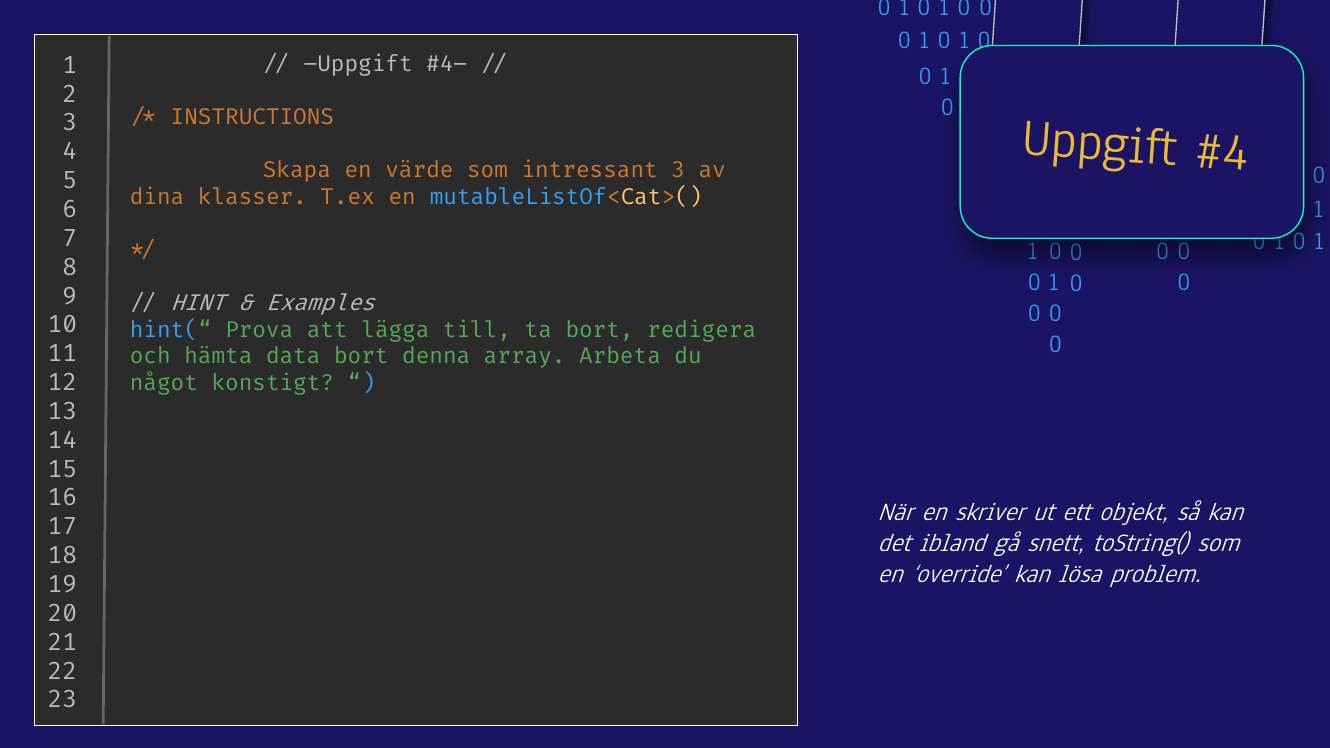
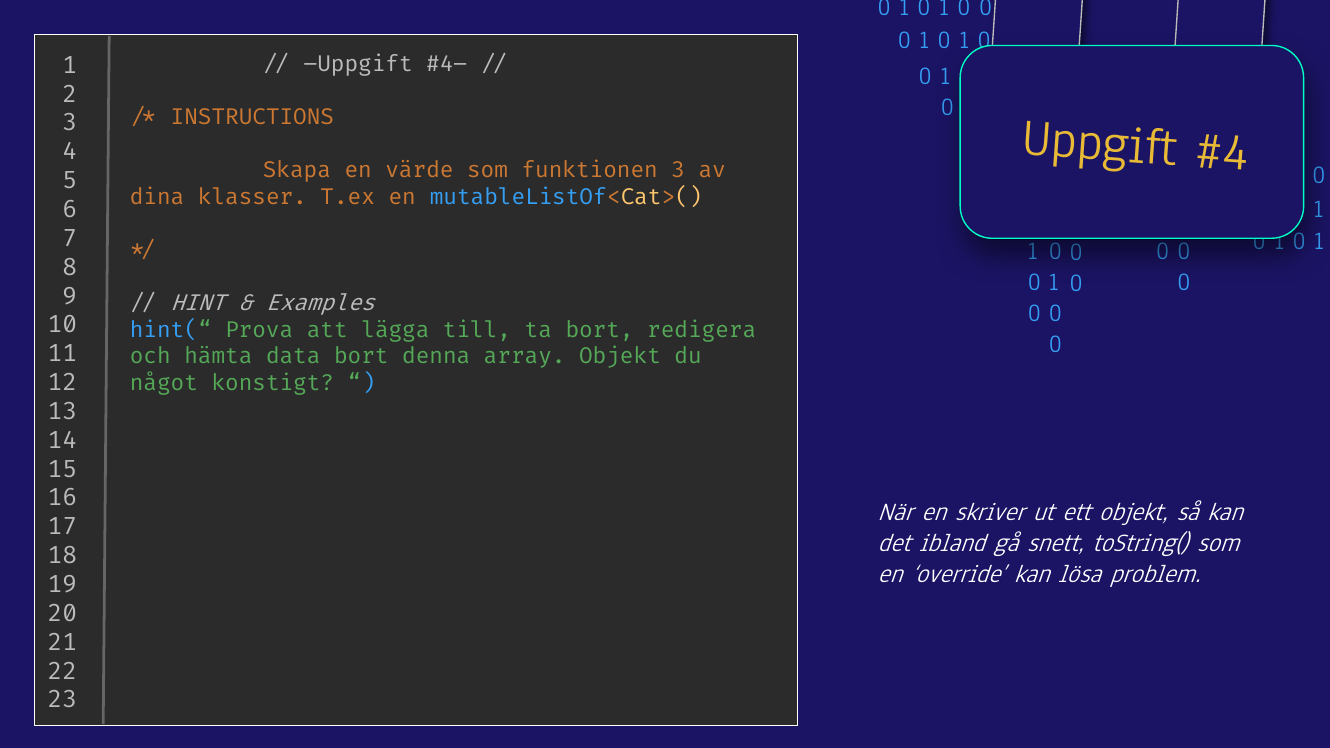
intressant: intressant -> funktionen (590, 170)
array Arbeta: Arbeta -> Objekt (620, 357)
